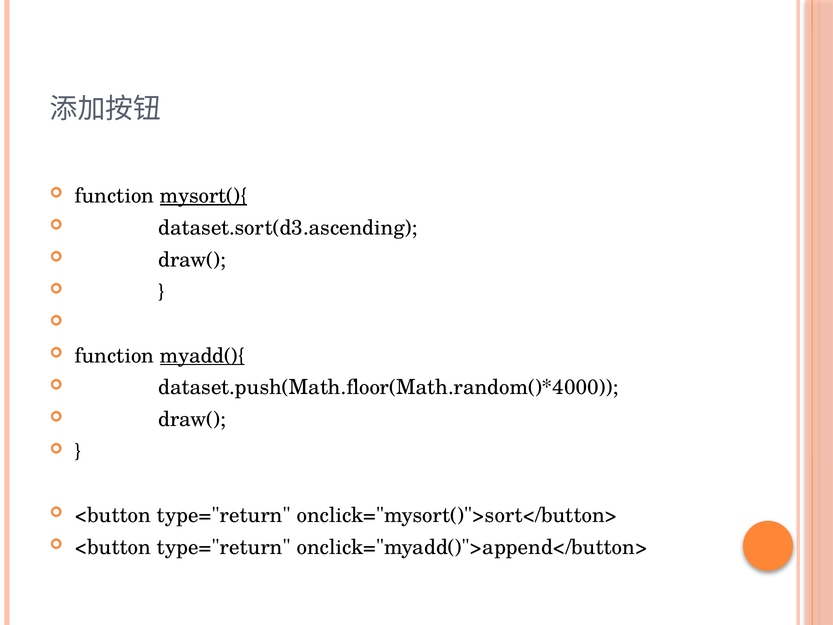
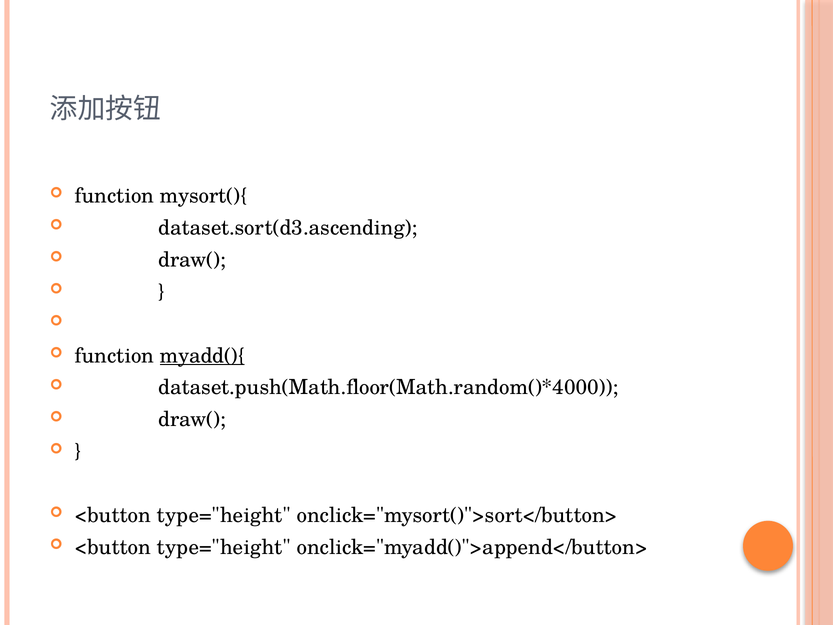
mysort(){ underline: present -> none (203, 196)
type="return: type="return -> type="height (224, 515)
type="return: type="return -> type="height (224, 547)
